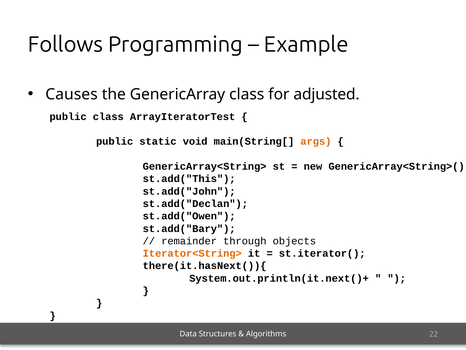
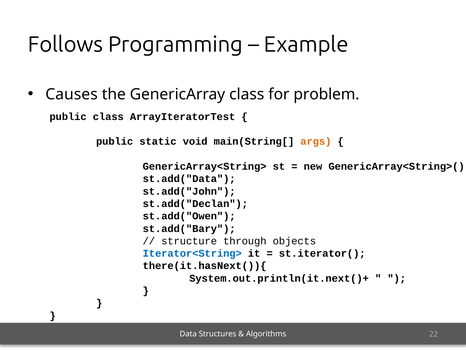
adjusted: adjusted -> problem (326, 94)
st.add("This: st.add("This -> st.add("Data (189, 179)
remainder: remainder -> structure (189, 241)
Iterator<String> colour: orange -> blue (192, 253)
